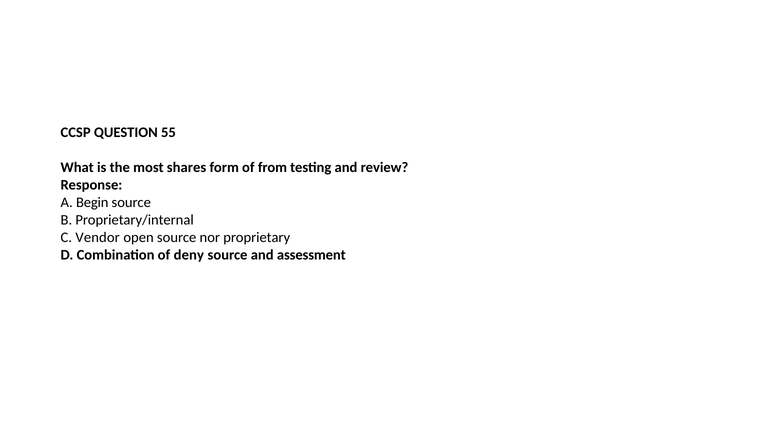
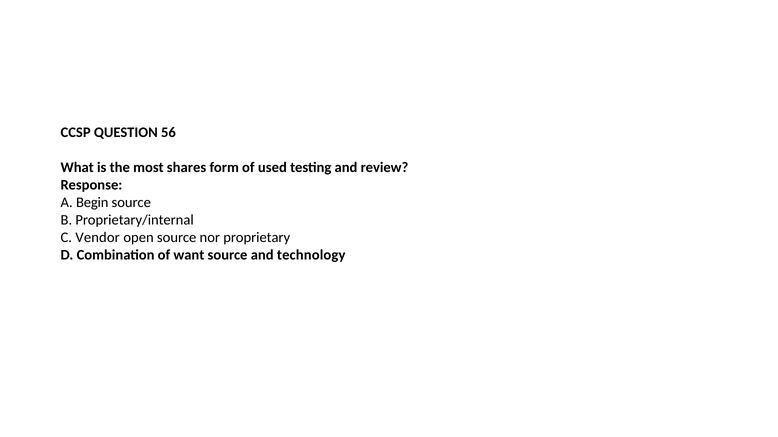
55: 55 -> 56 (168, 133)
from: from -> used (272, 168)
deny: deny -> want (189, 255)
assessment: assessment -> technology (311, 255)
